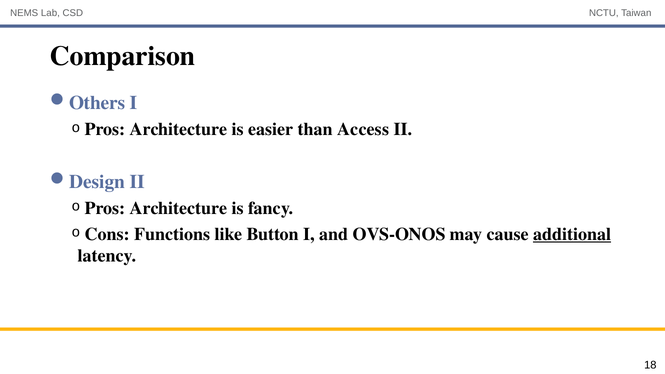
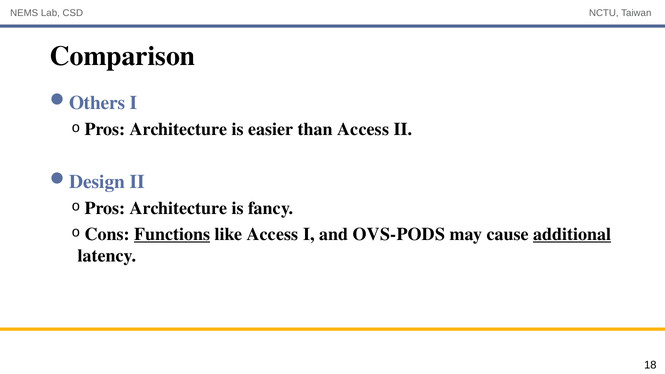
Functions underline: none -> present (172, 234)
like Button: Button -> Access (273, 234)
OVS-ONOS: OVS-ONOS -> OVS-PODS (399, 234)
